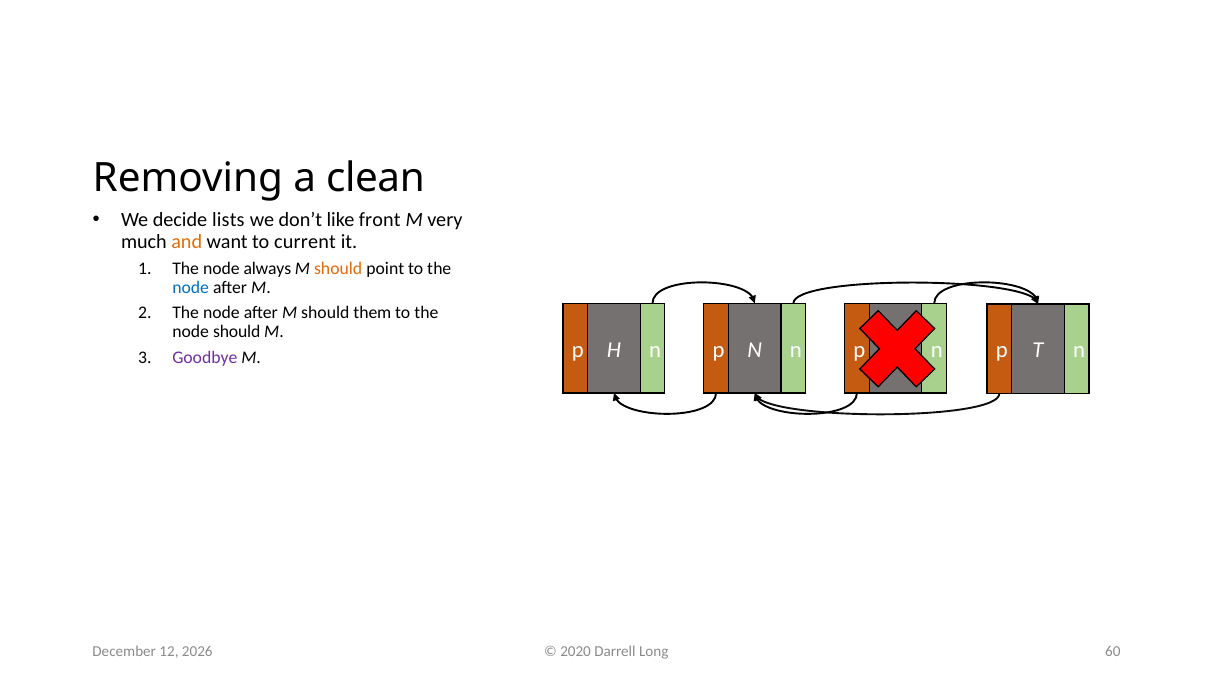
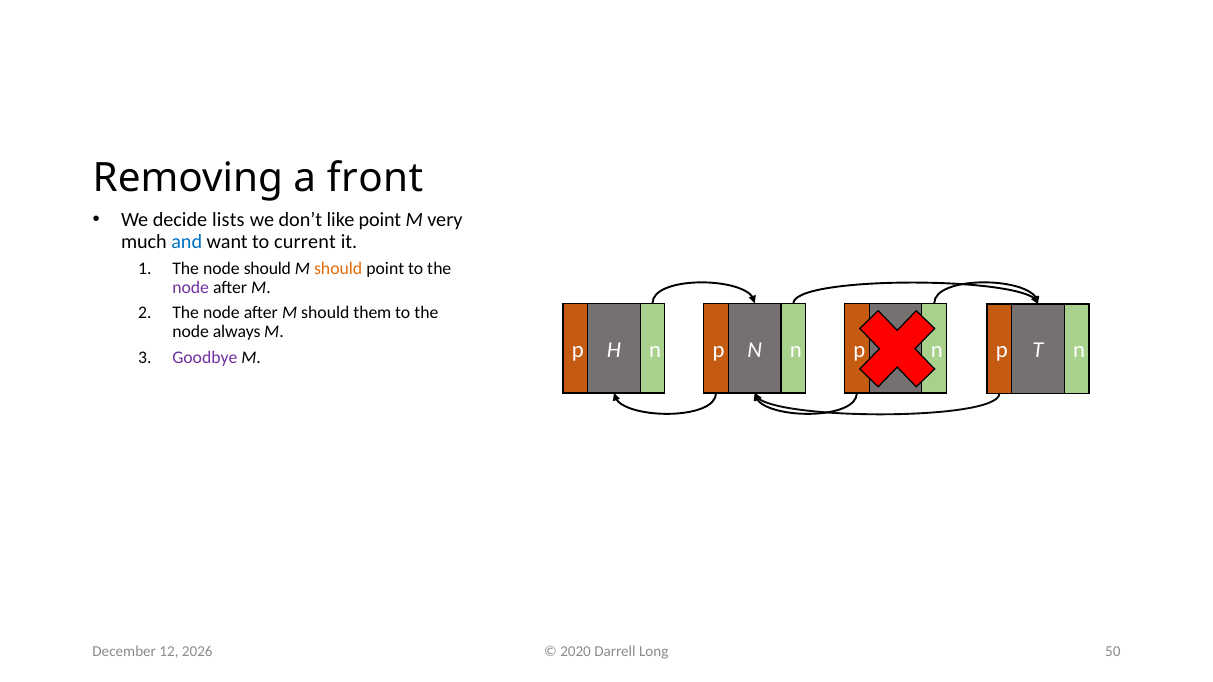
clean: clean -> front (375, 178)
like front: front -> point (380, 220)
and colour: orange -> blue (187, 242)
node always: always -> should (267, 269)
node colour: blue -> purple (191, 288)
node should: should -> always (237, 332)
60: 60 -> 50 (1113, 651)
